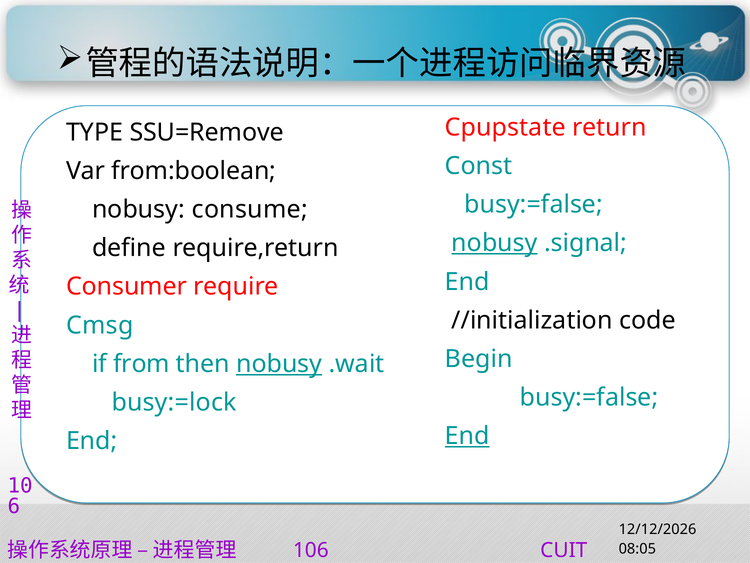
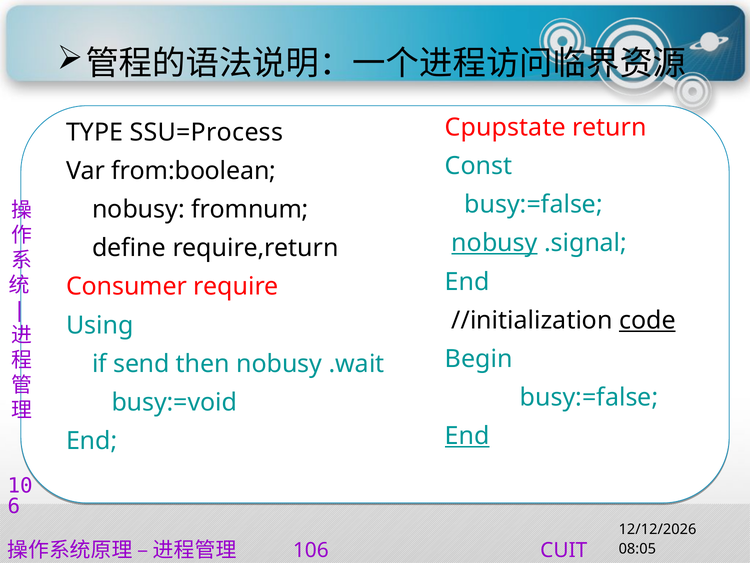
SSU=Remove: SSU=Remove -> SSU=Process (207, 132)
consume: consume -> fromnum (250, 209)
code underline: none -> present (647, 320)
Cmsg: Cmsg -> Using (100, 325)
from: from -> send (141, 364)
nobusy underline: present -> none (279, 364)
busy:=lock: busy:=lock -> busy:=void (174, 402)
